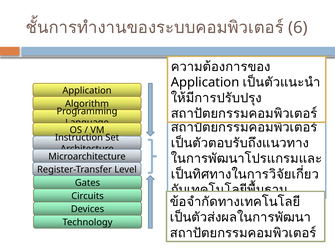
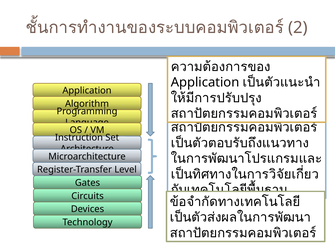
6: 6 -> 2 (298, 28)
